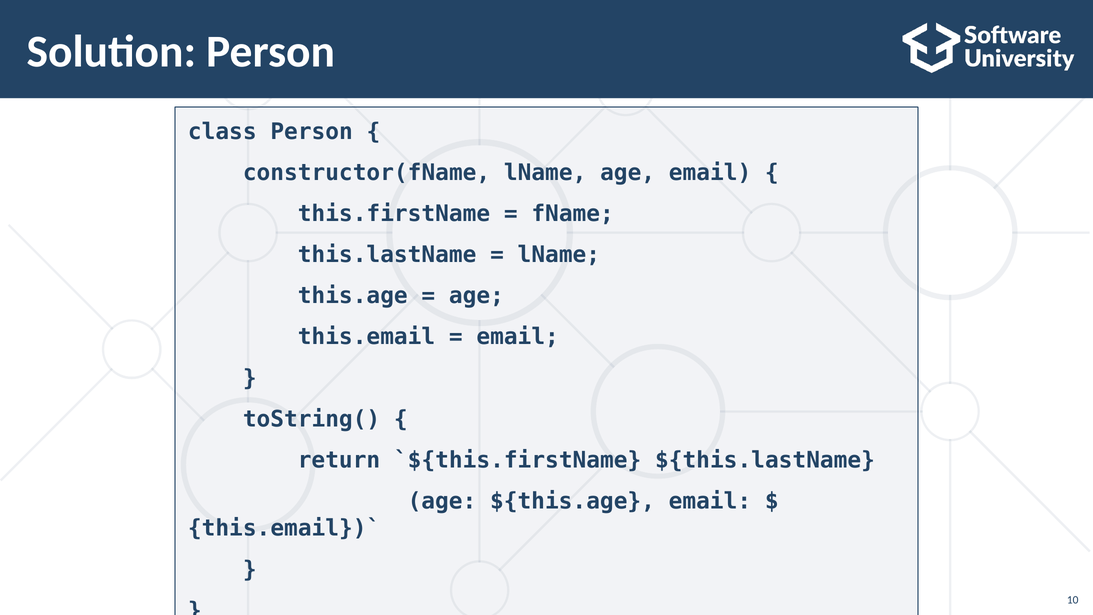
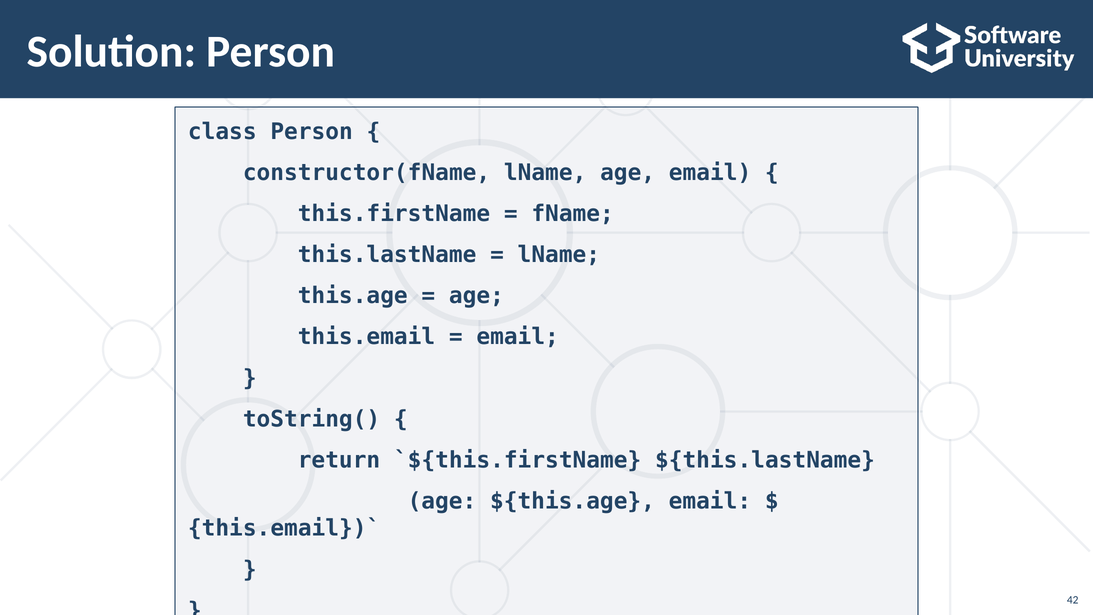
10: 10 -> 42 (1073, 600)
